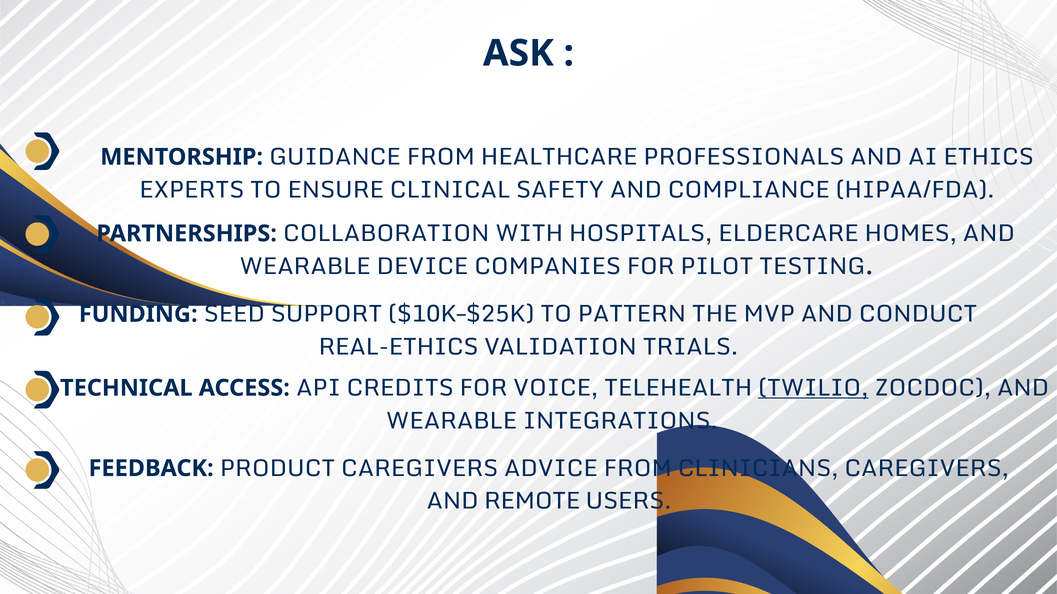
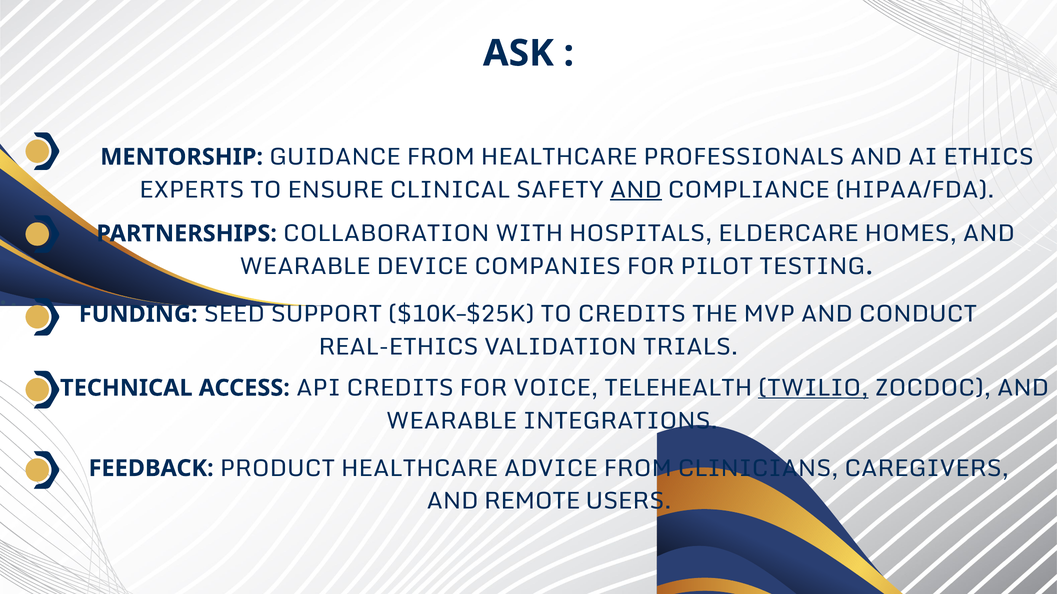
AND underline: none -> present (636, 190)
TO PATTERN: PATTERN -> CREDITS (632, 314)
PRODUCT CAREGIVERS: CAREGIVERS -> HEALTHCARE (420, 469)
